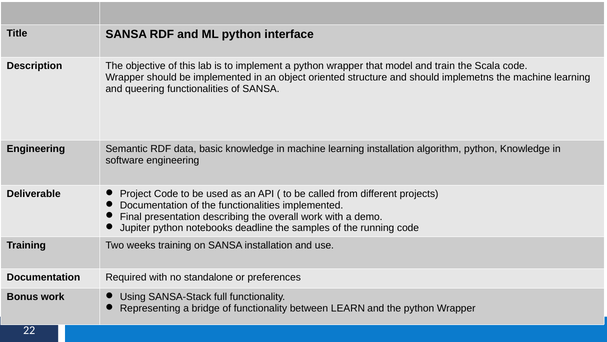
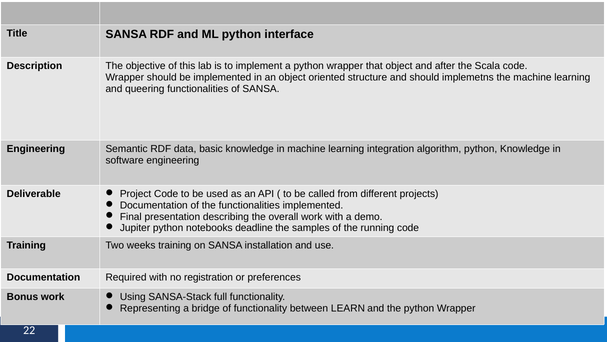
that model: model -> object (399, 66)
train: train -> after (445, 66)
learning installation: installation -> integration (391, 149)
standalone: standalone -> registration (209, 277)
